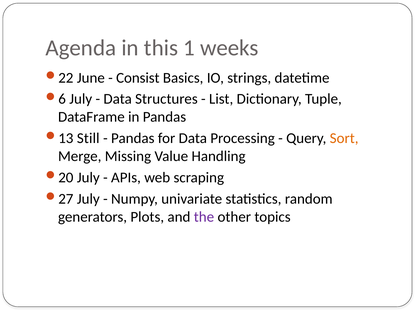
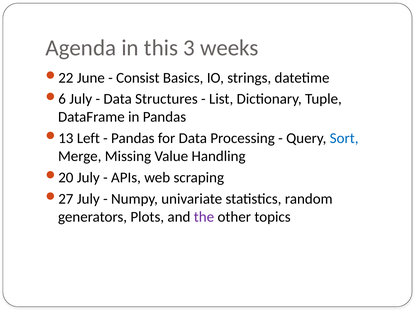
1: 1 -> 3 (189, 48)
Still: Still -> Left (88, 138)
Sort colour: orange -> blue (344, 138)
